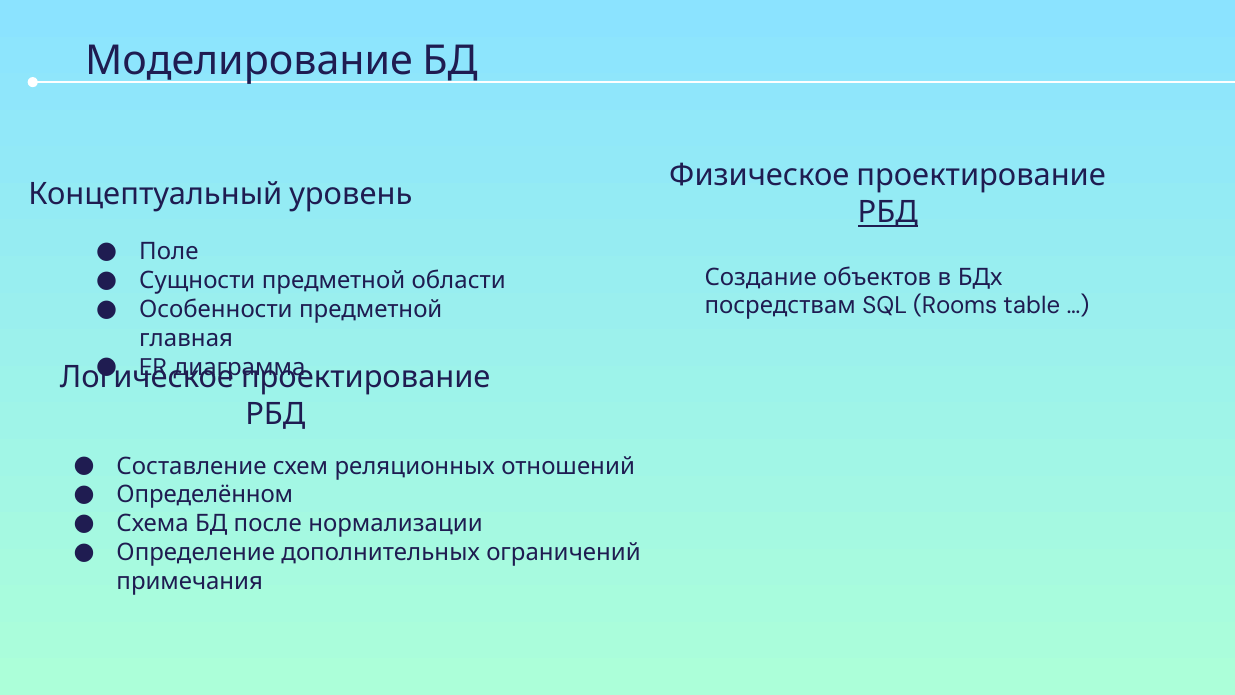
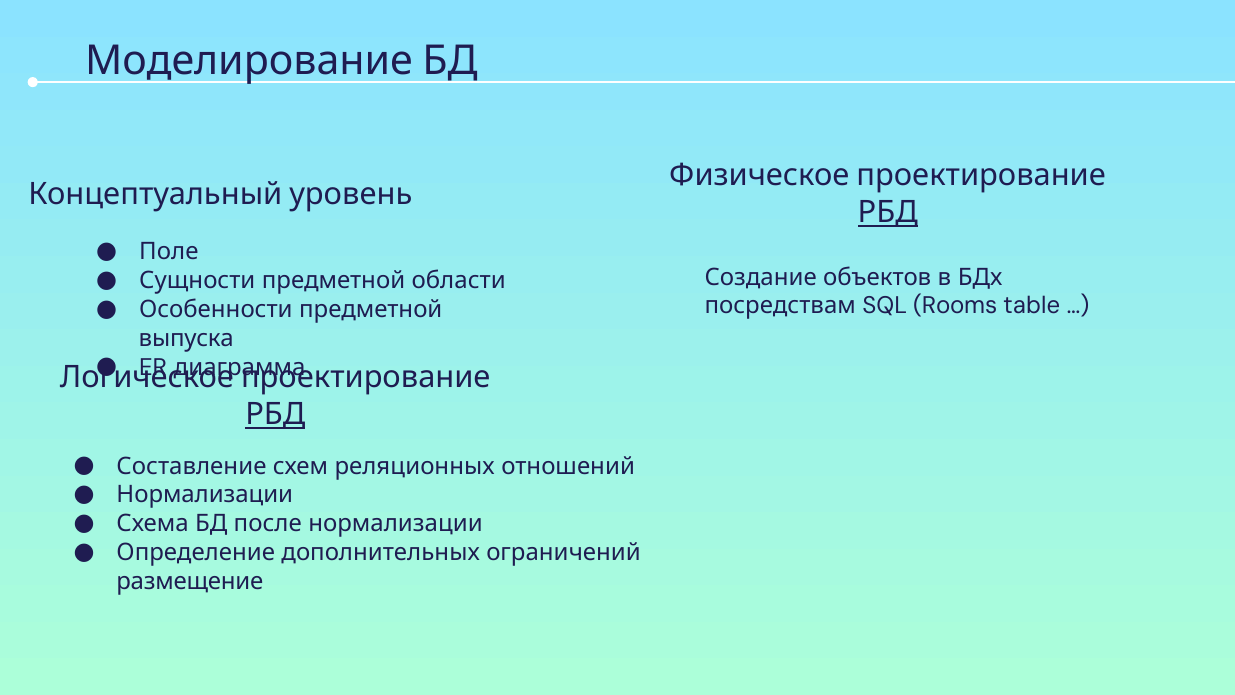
главная: главная -> выпуска (186, 338)
РБД underline: none -> present (275, 414)
Определённом: Определённом -> Нормализации (205, 495)
примечания: примечания -> размещение (190, 581)
